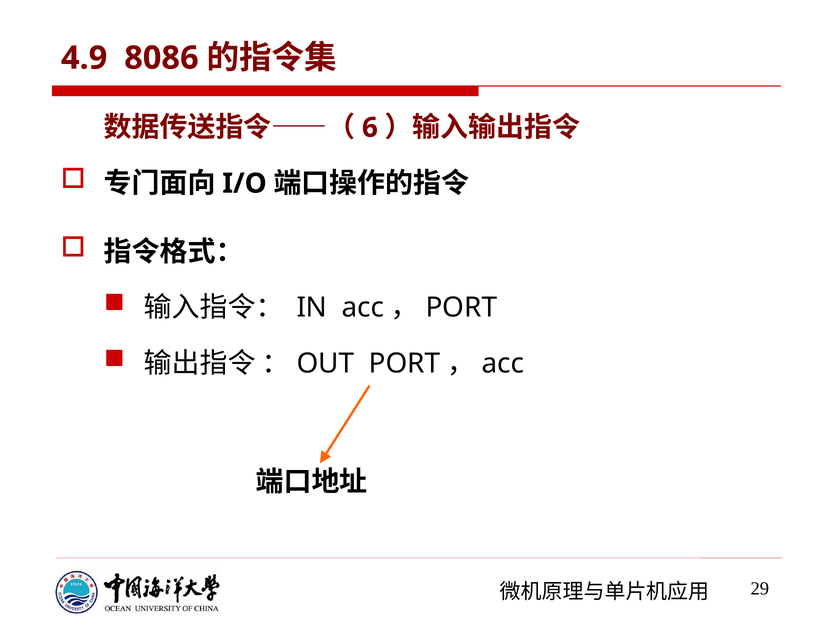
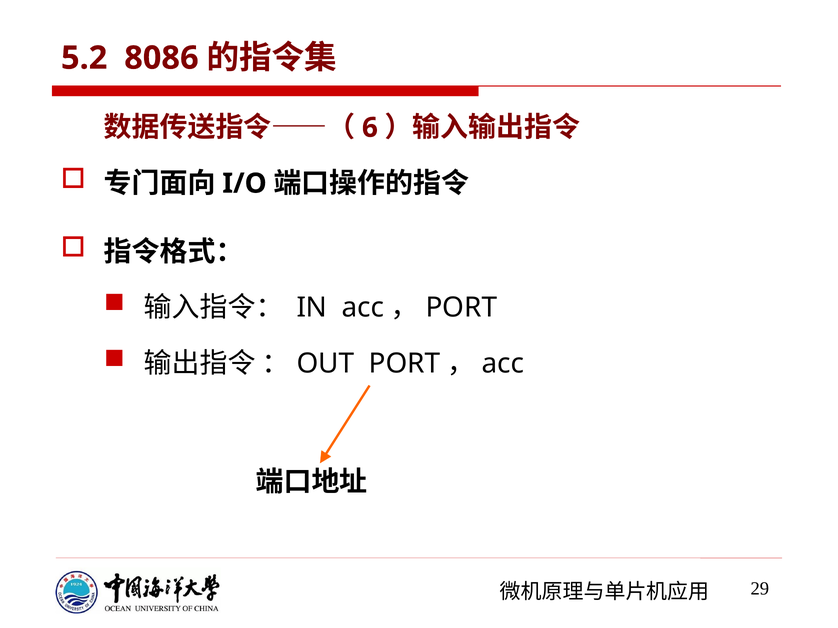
4.9: 4.9 -> 5.2 (84, 58)
